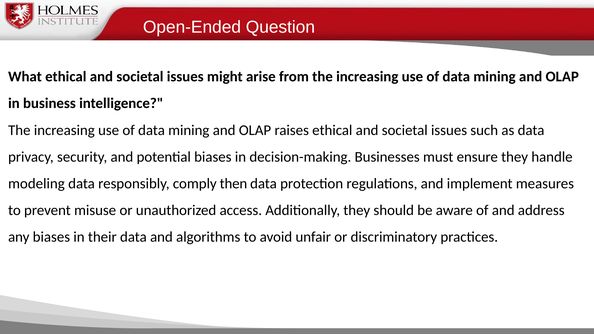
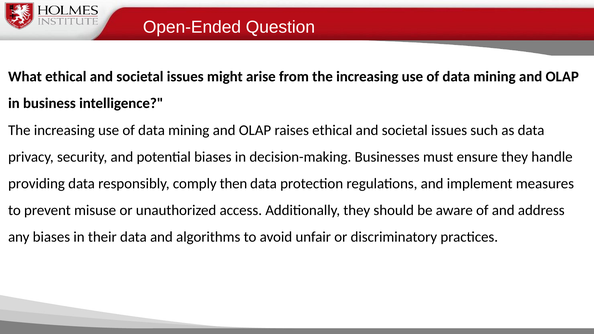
modeling: modeling -> providing (36, 184)
